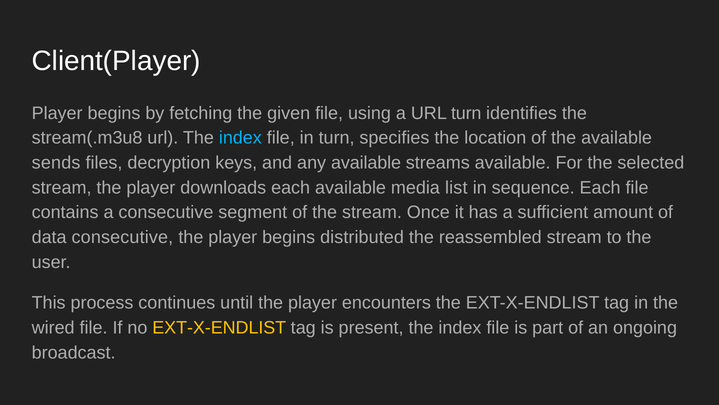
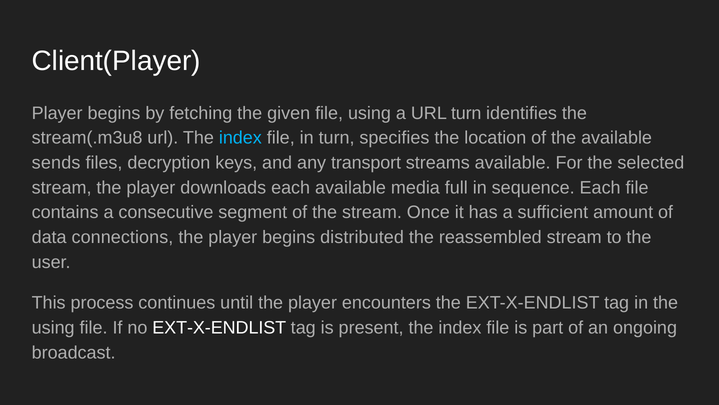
any available: available -> transport (366, 163)
list: list -> full (456, 187)
data consecutive: consecutive -> connections (122, 237)
wired: wired -> using (53, 327)
EXT-X-ENDLIST colour: yellow -> white (219, 327)
